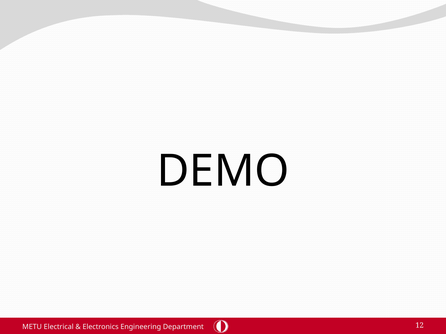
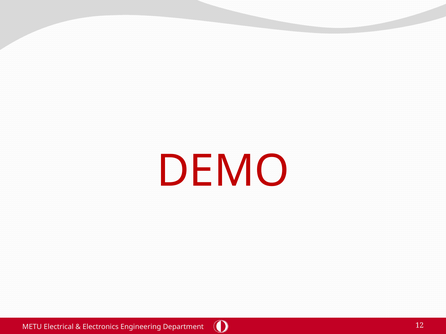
DEMO colour: black -> red (223, 171)
